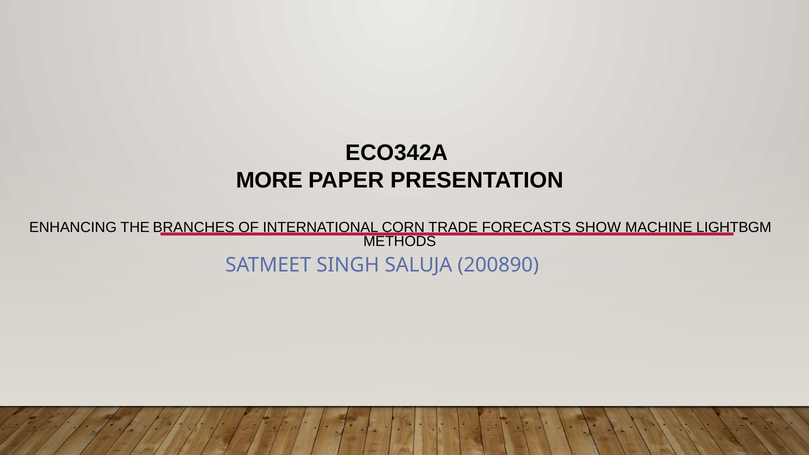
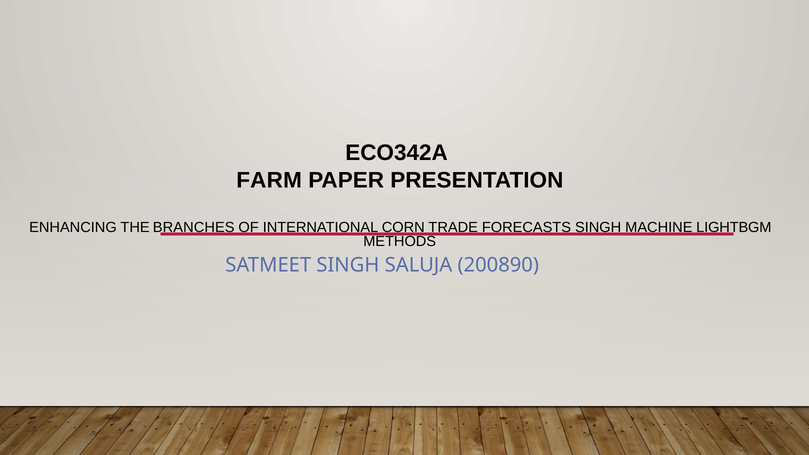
MORE: MORE -> FARM (269, 181)
FORECASTS SHOW: SHOW -> SINGH (598, 227)
